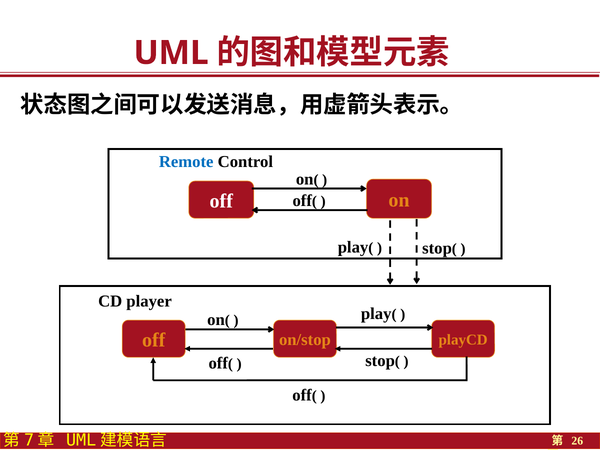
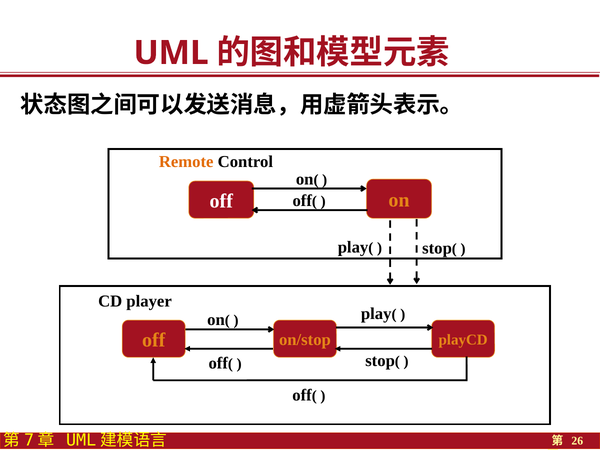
Remote colour: blue -> orange (186, 162)
